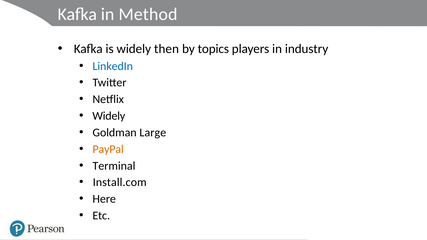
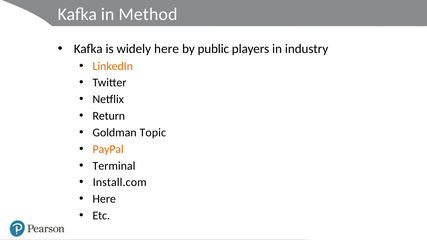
widely then: then -> here (166, 49)
topics: topics -> public (213, 49)
LinkedIn colour: blue -> orange (113, 66)
Widely: Widely -> Return (109, 116)
Large: Large -> Topic (153, 133)
